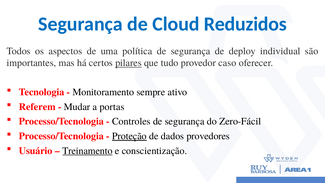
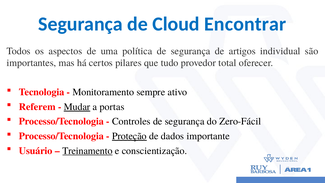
Reduzidos: Reduzidos -> Encontrar (245, 24)
deploy: deploy -> artigos (242, 51)
pilares underline: present -> none (128, 63)
caso: caso -> total (227, 63)
Mudar underline: none -> present (77, 107)
provedores: provedores -> importante (208, 136)
